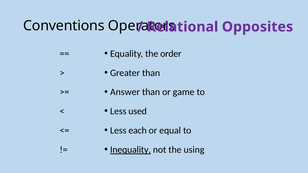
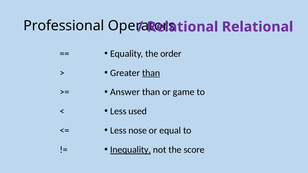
Conventions: Conventions -> Professional (64, 26)
Relational Opposites: Opposites -> Relational (258, 27)
than underline: none -> present (151, 73)
each: each -> nose (138, 131)
using: using -> score (194, 150)
